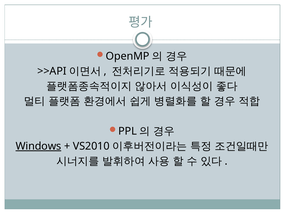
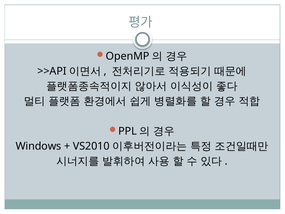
Windows underline: present -> none (38, 146)
